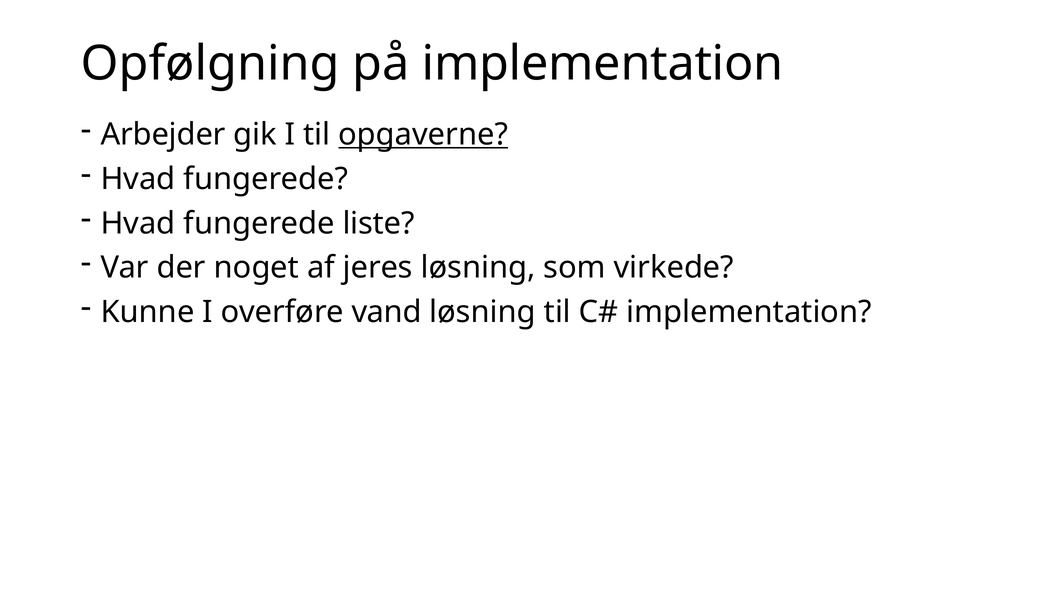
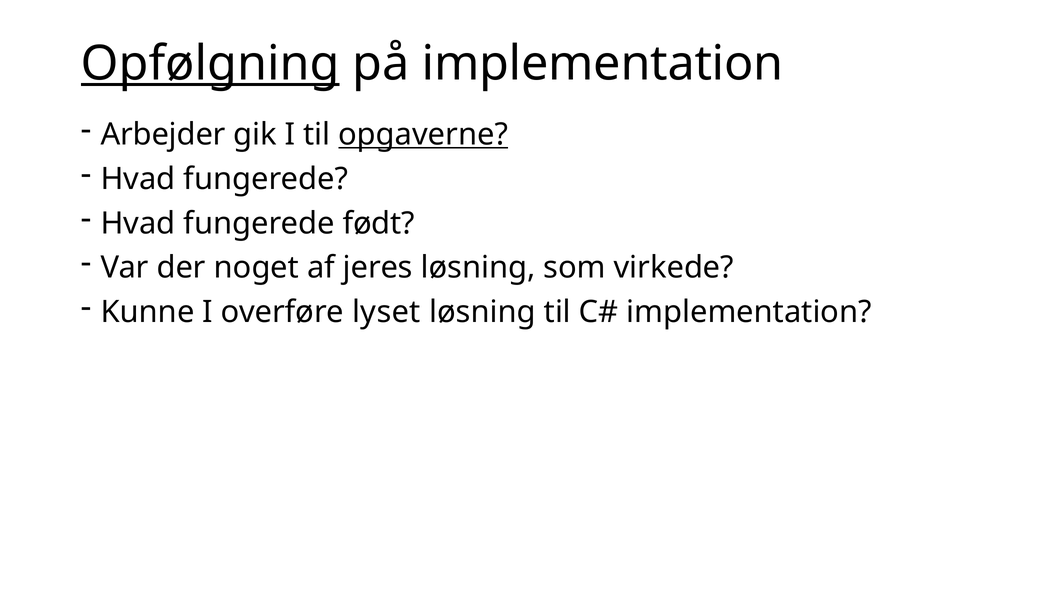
Opfølgning underline: none -> present (210, 64)
liste: liste -> født (379, 223)
vand: vand -> lyset (386, 312)
